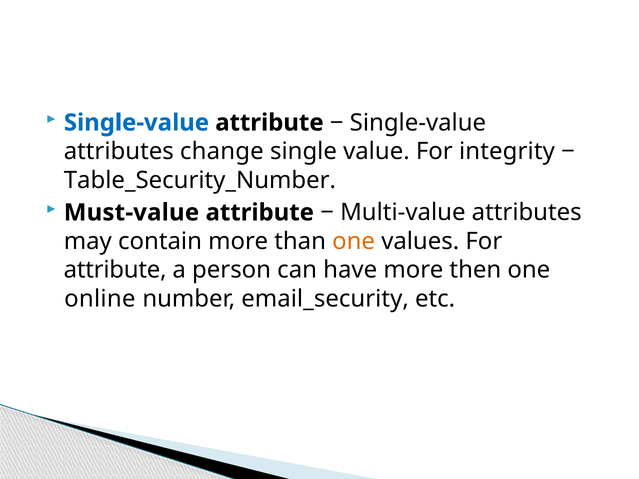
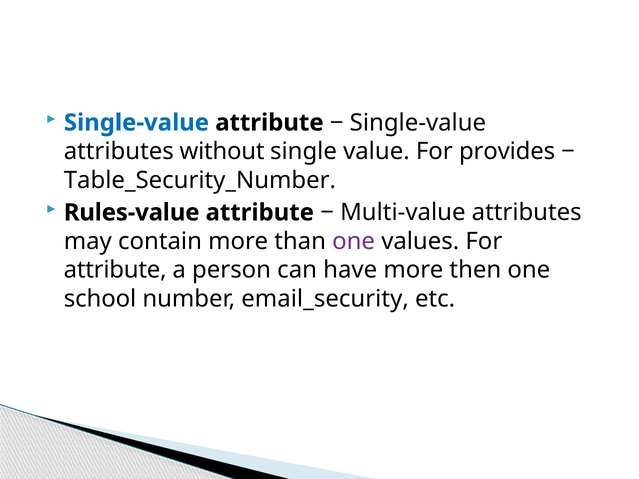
change: change -> without (222, 152)
integrity: integrity -> provides (507, 152)
Must-value: Must-value -> Rules-value (132, 213)
one colour: orange -> purple (354, 241)
online: online -> school (100, 299)
